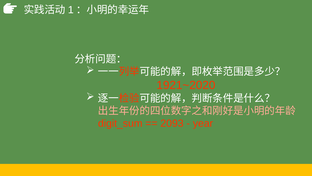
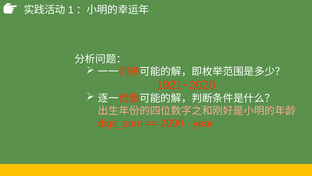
2093: 2093 -> 2090 (172, 123)
